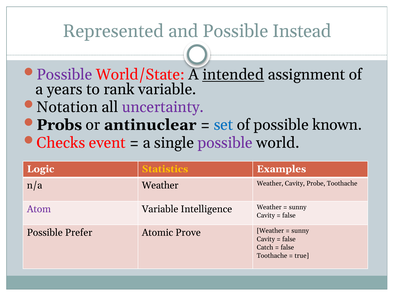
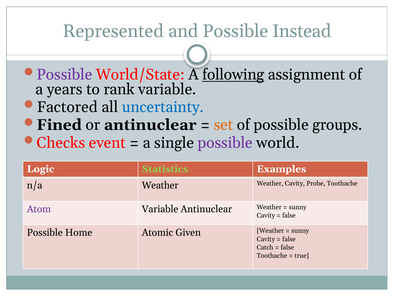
intended: intended -> following (233, 74)
Notation: Notation -> Factored (67, 107)
uncertainty colour: purple -> blue (163, 107)
Probs: Probs -> Fined (59, 125)
set colour: blue -> orange (223, 125)
known: known -> groups (337, 125)
Statistics colour: yellow -> light green (165, 169)
Variable Intelligence: Intelligence -> Antinuclear (206, 209)
Prefer: Prefer -> Home (79, 232)
Prove: Prove -> Given (188, 232)
